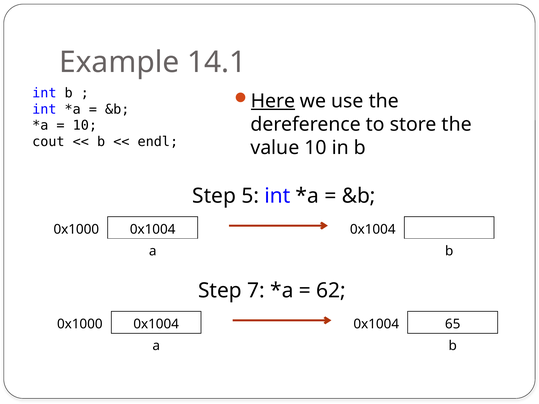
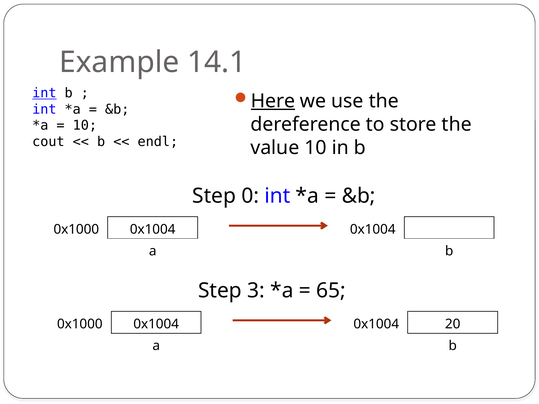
int underline: none -> present (44, 93)
5: 5 -> 0 (250, 196)
7: 7 -> 3 (256, 291)
62: 62 -> 65 (331, 291)
65: 65 -> 20 (453, 324)
